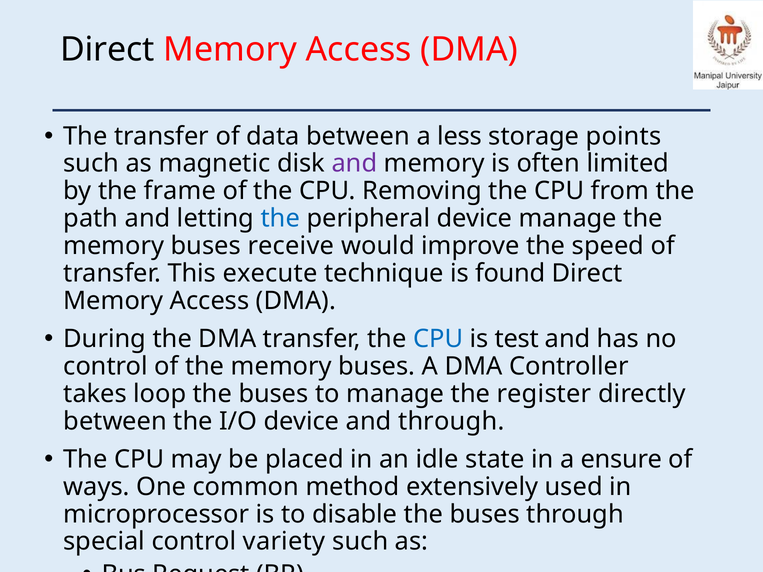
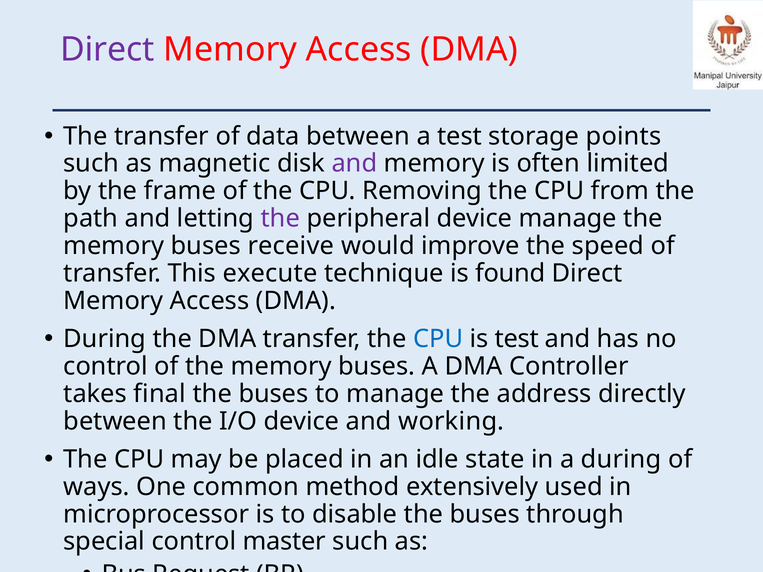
Direct colour: black -> purple (107, 50)
a less: less -> test (460, 136)
the colour: blue -> purple (280, 219)
loop: loop -> final (160, 394)
register: register -> address (544, 394)
and through: through -> working (451, 421)
a ensure: ensure -> during (621, 459)
variety: variety -> master (284, 542)
